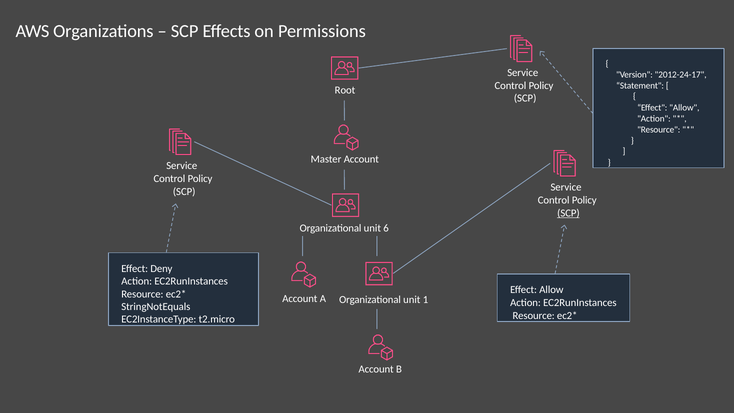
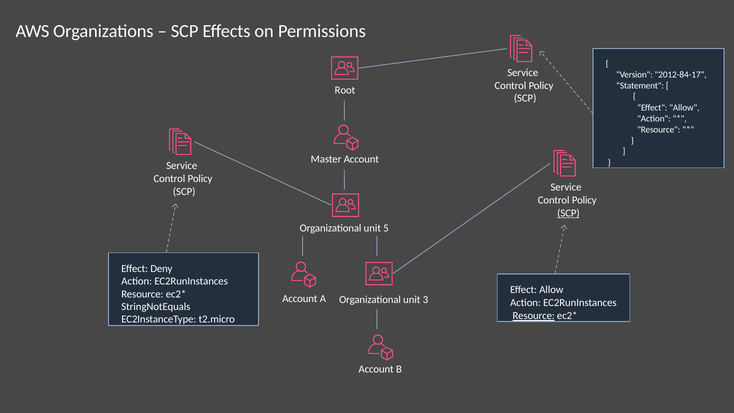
2012-24-17: 2012-24-17 -> 2012-84-17 (681, 75)
6: 6 -> 5 (386, 228)
1: 1 -> 3 (426, 300)
Resource underline: none -> present (534, 316)
